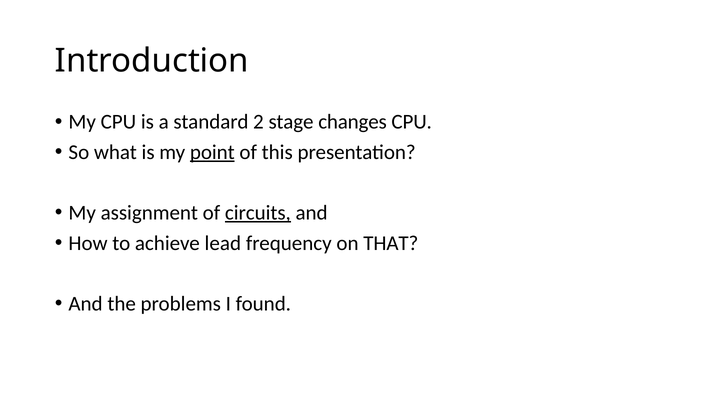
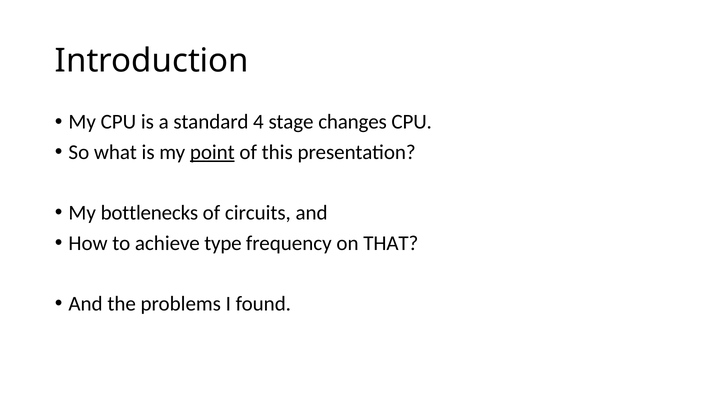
2: 2 -> 4 (258, 122)
assignment: assignment -> bottlenecks (149, 213)
circuits underline: present -> none (258, 213)
lead: lead -> type (223, 243)
